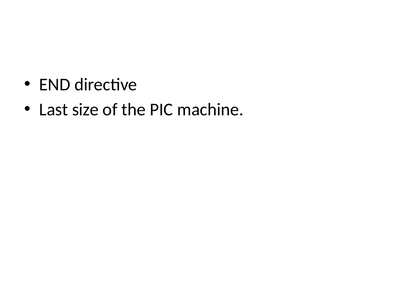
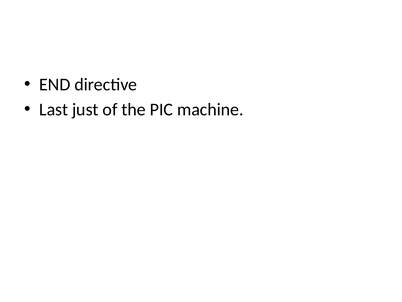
size: size -> just (85, 109)
